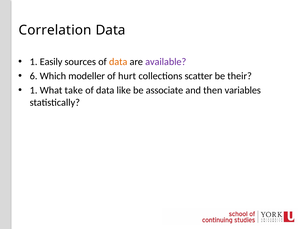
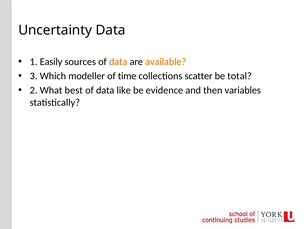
Correlation: Correlation -> Uncertainty (55, 30)
available colour: purple -> orange (166, 62)
6: 6 -> 3 (34, 76)
hurt: hurt -> time (127, 76)
their: their -> total (240, 76)
1: 1 -> 2 (34, 90)
take: take -> best (74, 90)
associate: associate -> evidence (164, 90)
